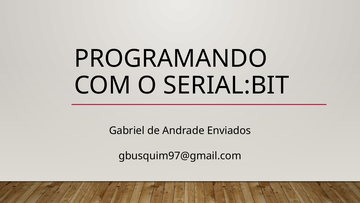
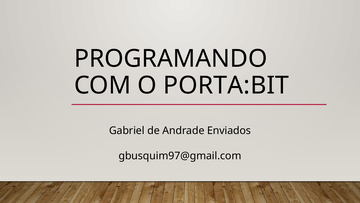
SERIAL:BIT: SERIAL:BIT -> PORTA:BIT (226, 85)
